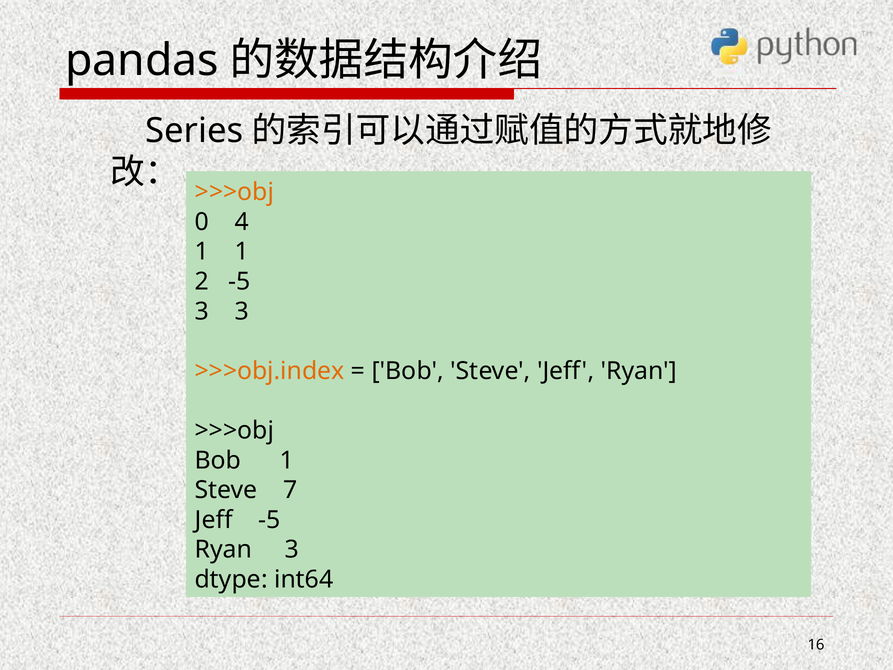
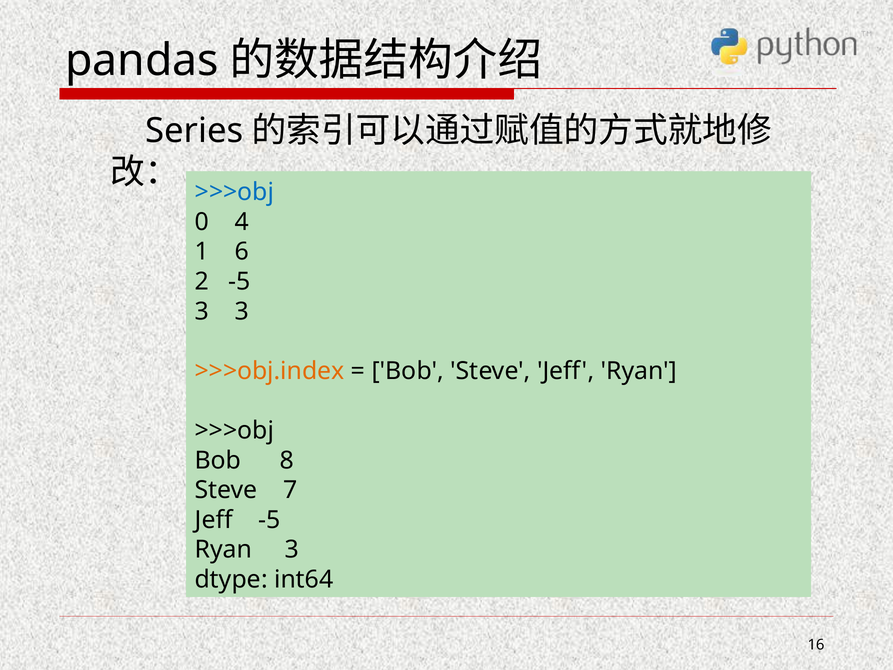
>>>obj colour: orange -> blue (234, 192)
1 1: 1 -> 6 (242, 252)
Bob 1: 1 -> 8 (287, 460)
